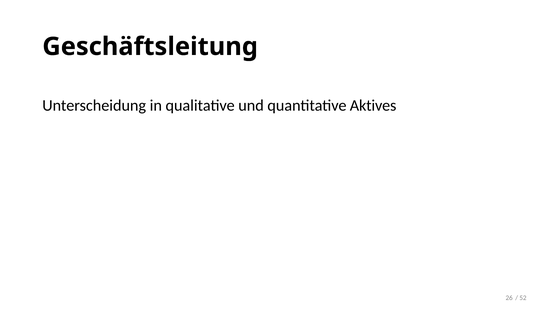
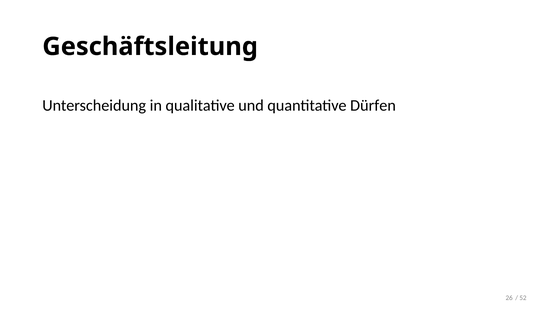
Aktives: Aktives -> Dürfen (373, 106)
